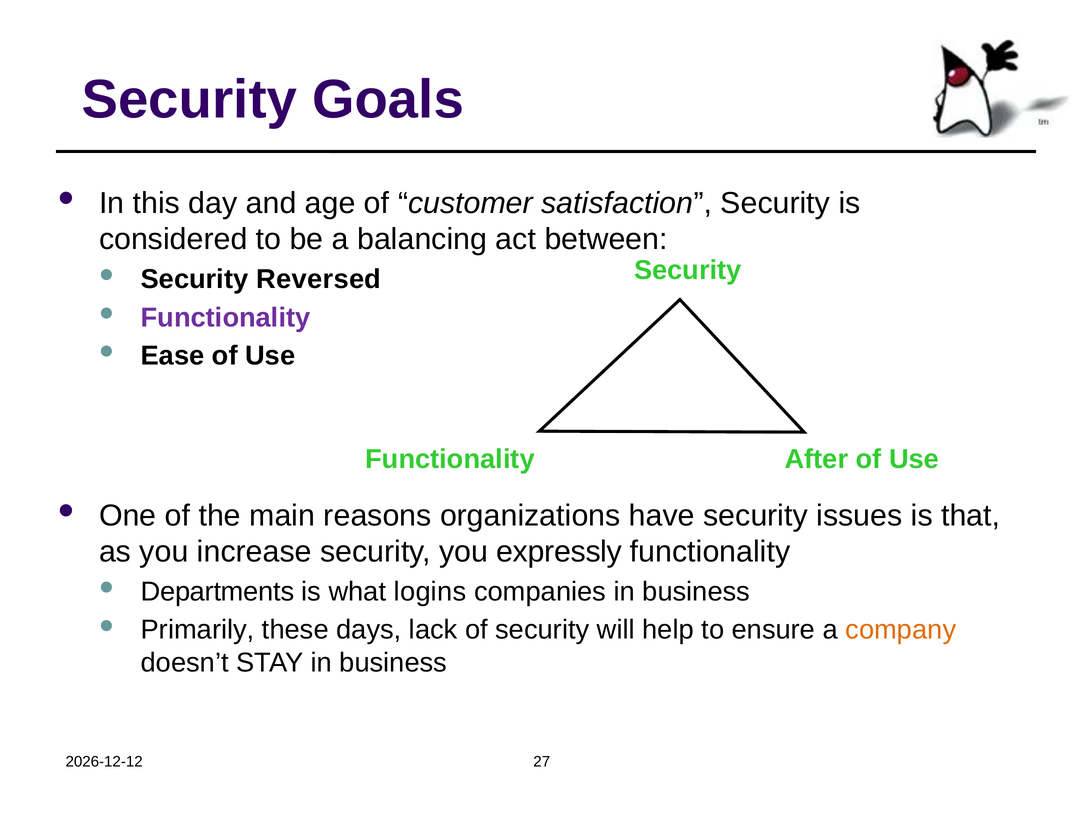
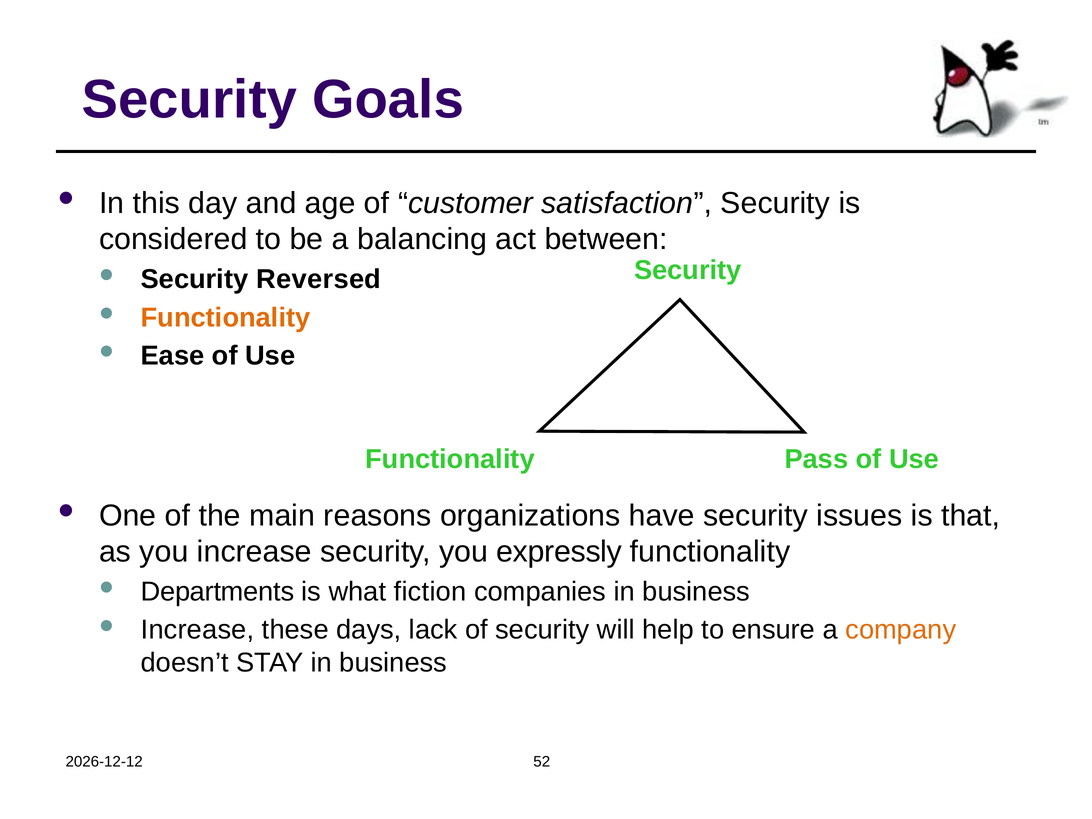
Functionality colour: purple -> orange (226, 318)
After: After -> Pass (816, 459)
logins: logins -> fiction (430, 592)
Primarily: Primarily -> Increase (198, 630)
27: 27 -> 52 (542, 762)
